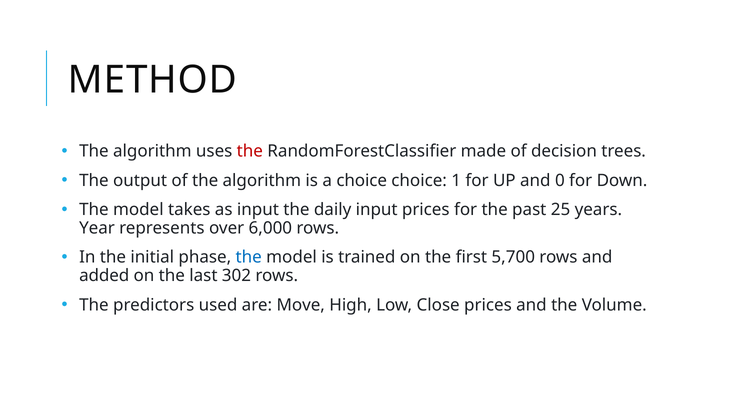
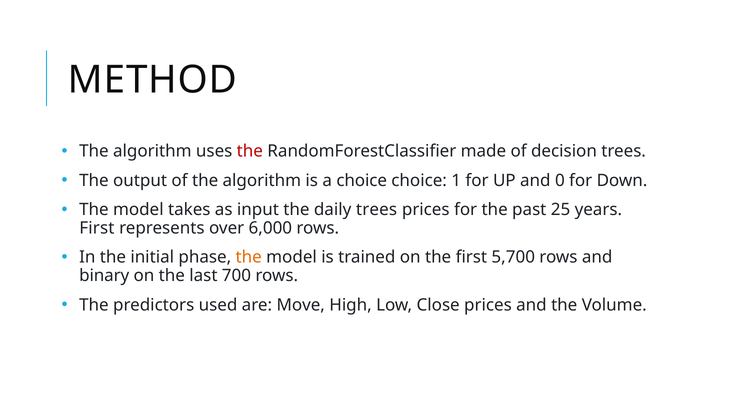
daily input: input -> trees (377, 210)
Year: Year -> First (97, 228)
the colour: blue -> orange (249, 257)
added: added -> binary (104, 276)
302: 302 -> 700 (236, 276)
